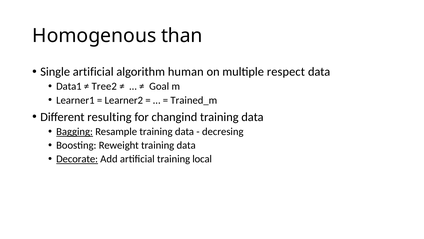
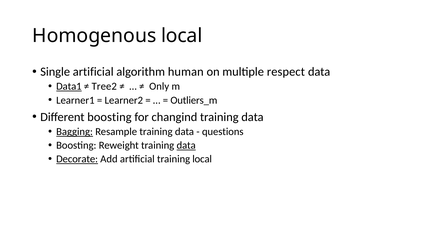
Homogenous than: than -> local (182, 36)
Data1 underline: none -> present (69, 86)
Goal: Goal -> Only (159, 86)
Trained_m: Trained_m -> Outliers_m (194, 100)
Different resulting: resulting -> boosting (109, 117)
decresing: decresing -> questions (223, 131)
data underline: none -> present (186, 145)
